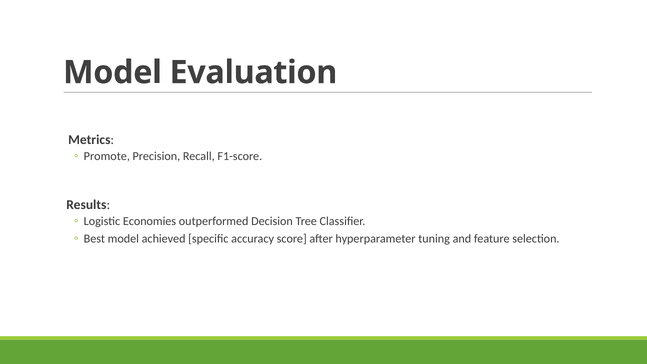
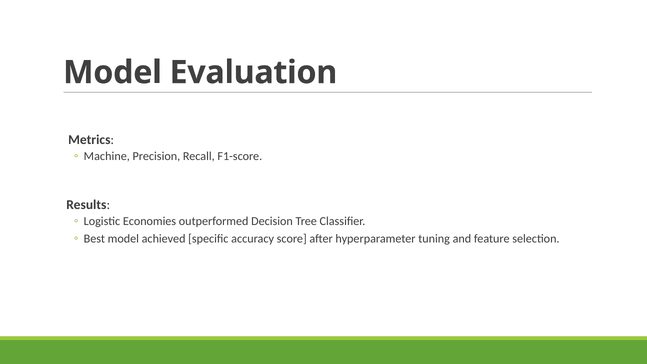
Promote: Promote -> Machine (107, 156)
